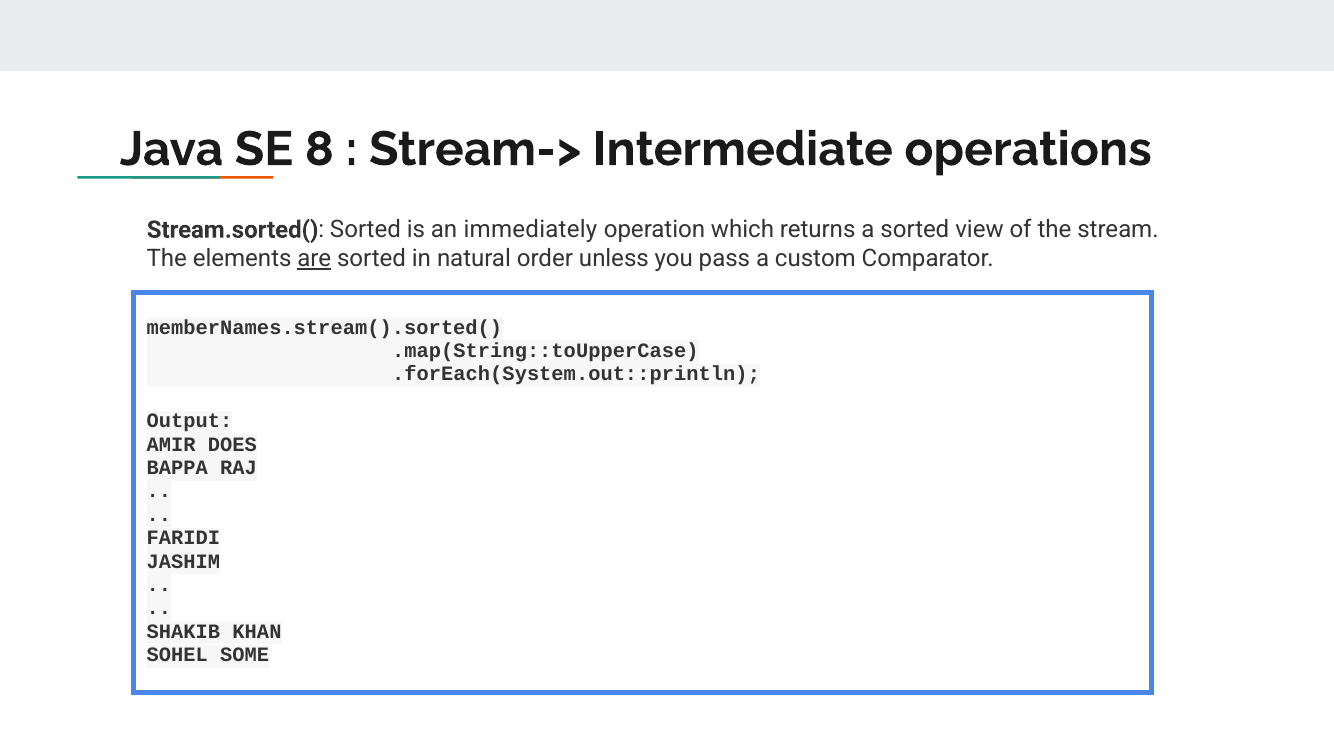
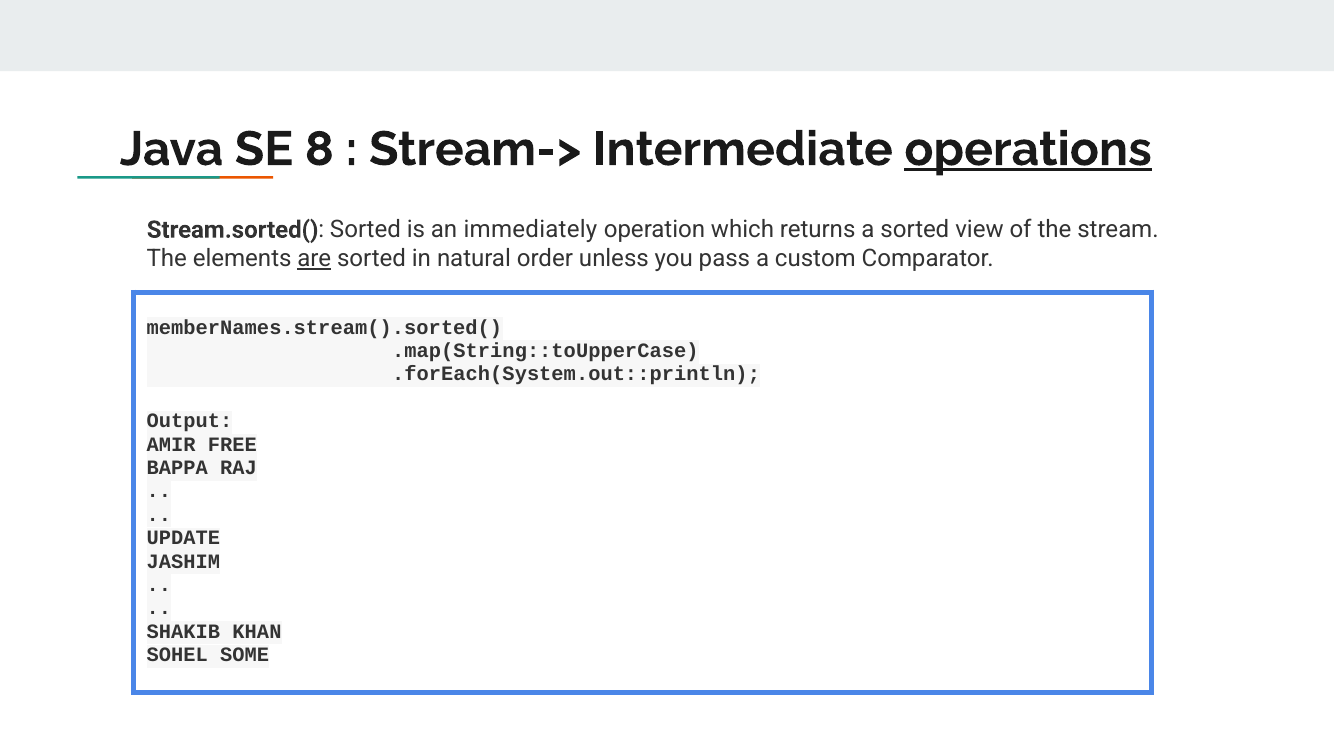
operations underline: none -> present (1028, 149)
DOES: DOES -> FREE (232, 444)
FARIDI: FARIDI -> UPDATE (183, 538)
